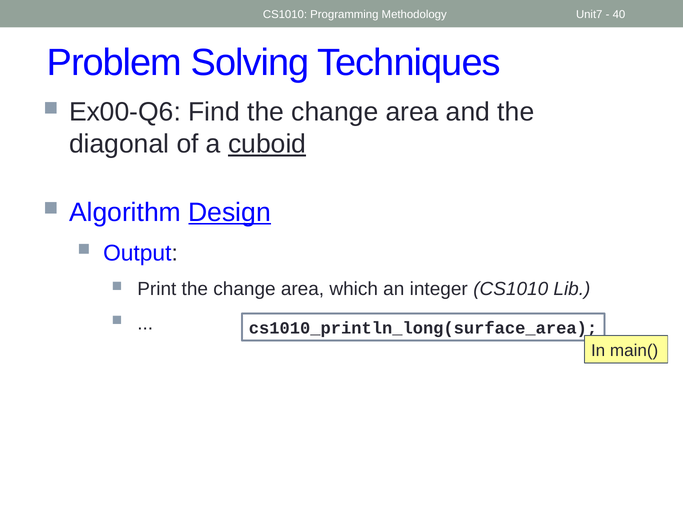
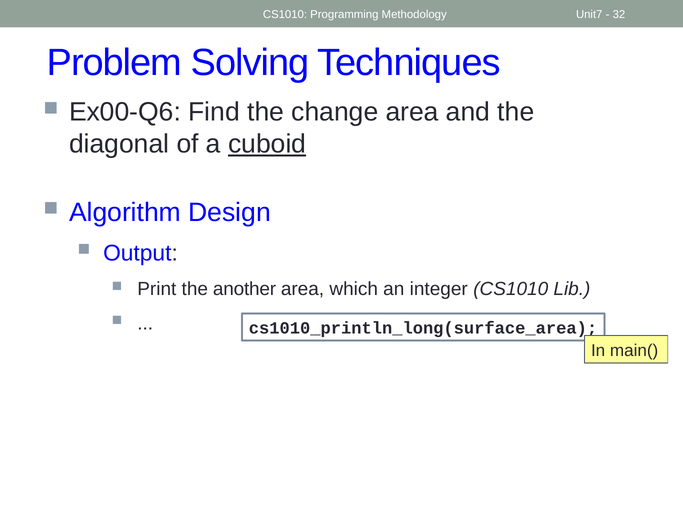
40: 40 -> 32 (619, 14)
Design underline: present -> none (230, 212)
Print the change: change -> another (245, 289)
